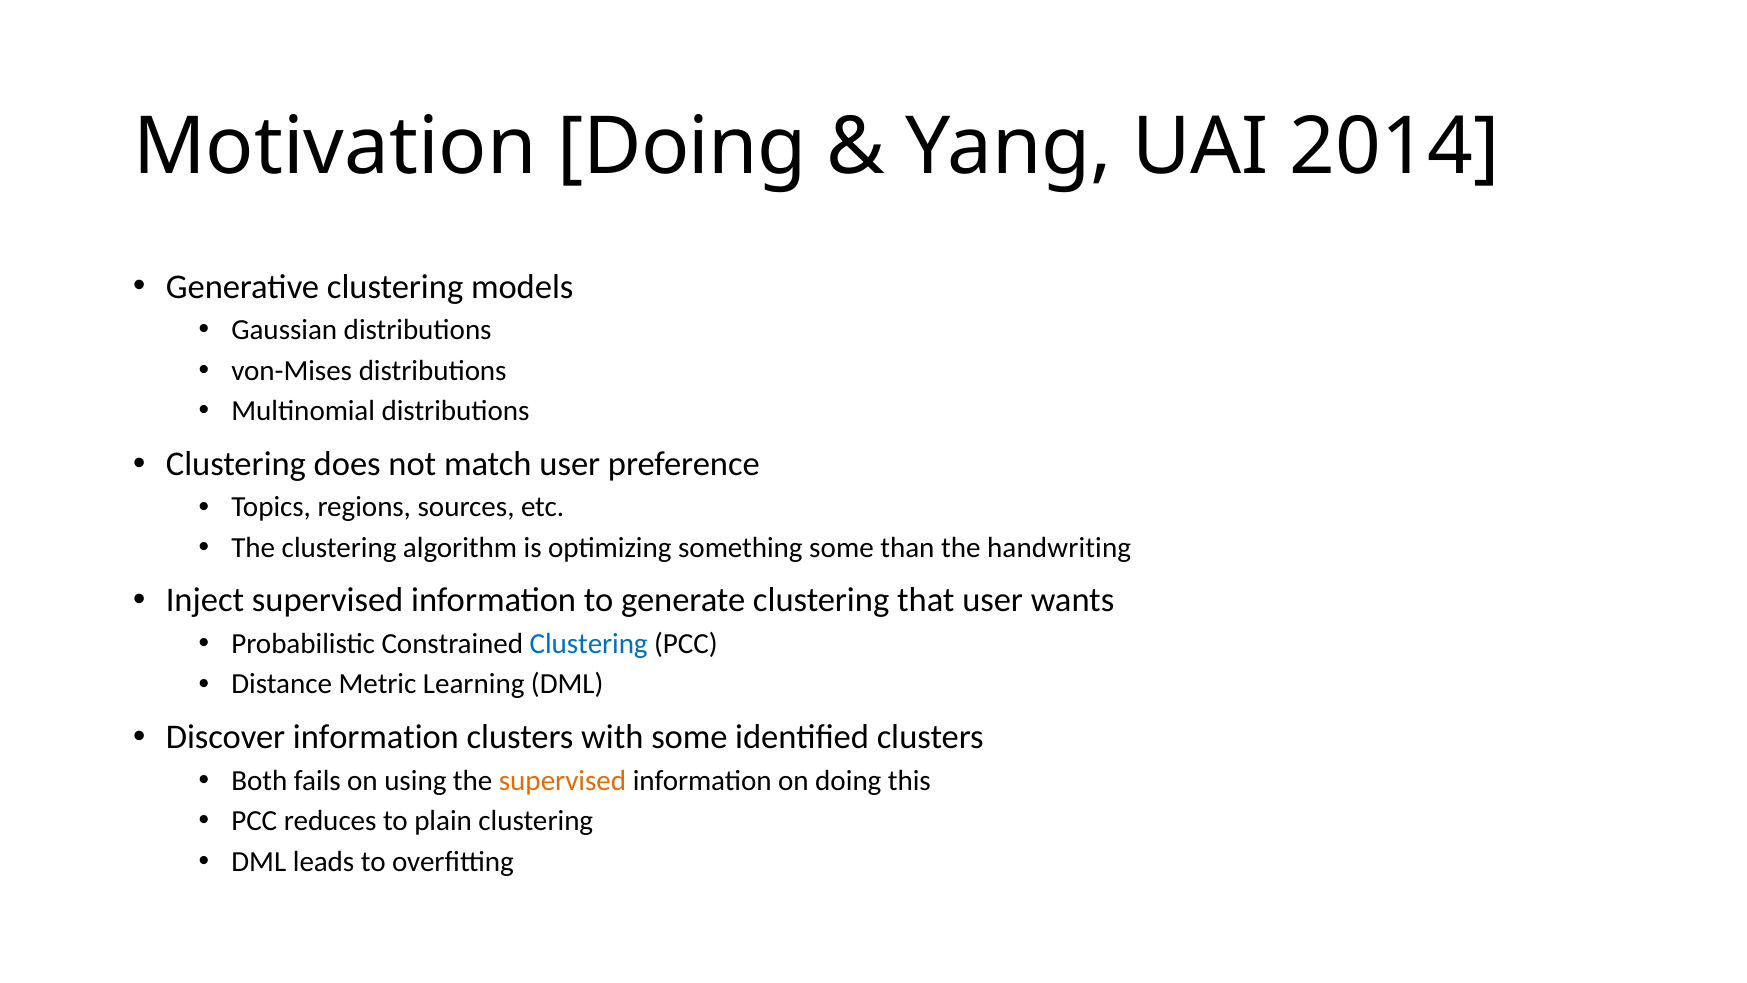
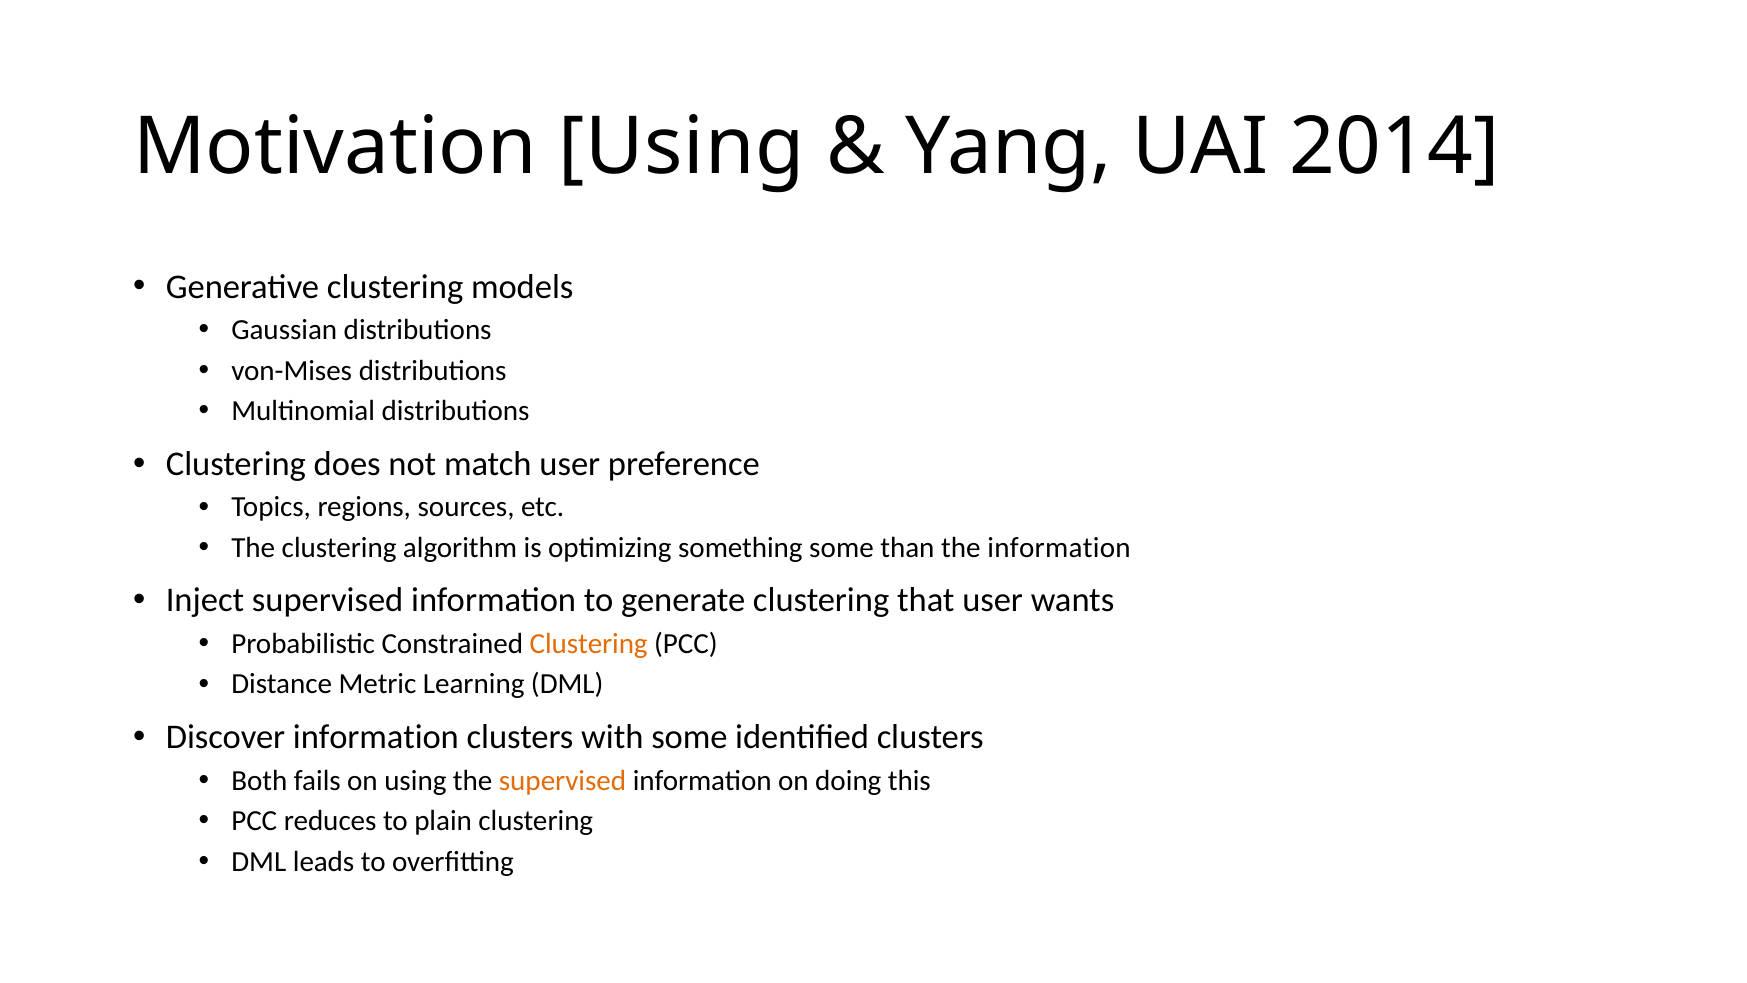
Motivation Doing: Doing -> Using (681, 147)
the handwriting: handwriting -> information (1059, 548)
Clustering colour: blue -> orange (589, 644)
